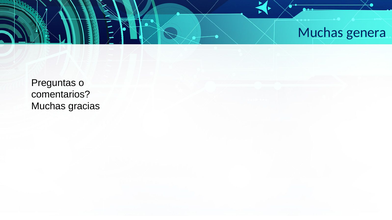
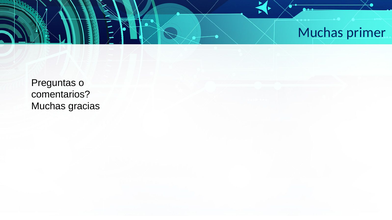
genera: genera -> primer (366, 33)
